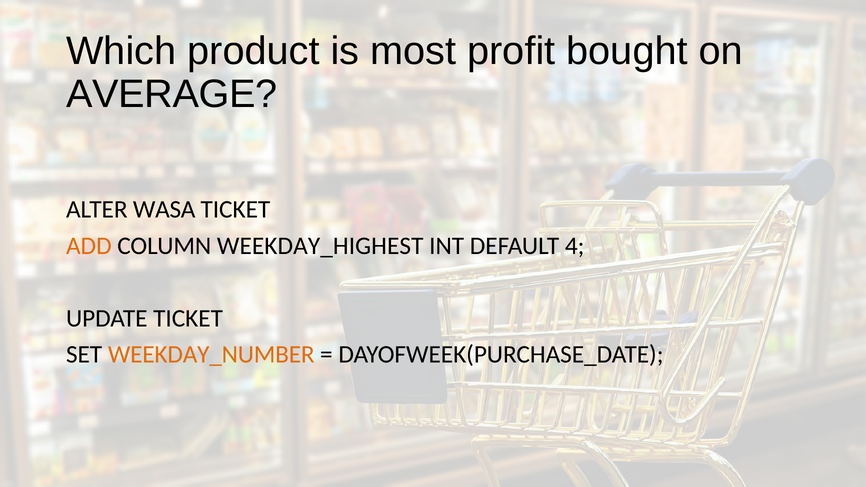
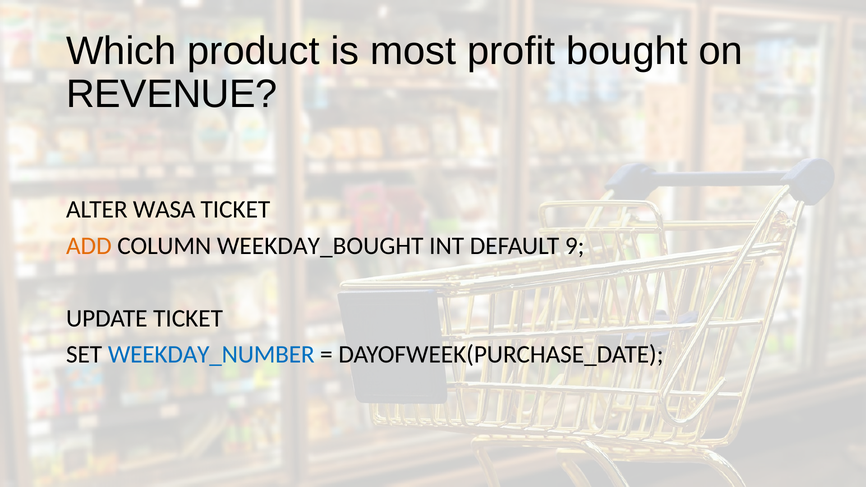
AVERAGE: AVERAGE -> REVENUE (172, 94)
WEEKDAY_HIGHEST: WEEKDAY_HIGHEST -> WEEKDAY_BOUGHT (320, 246)
4: 4 -> 9 (575, 246)
WEEKDAY_NUMBER colour: orange -> blue (211, 355)
